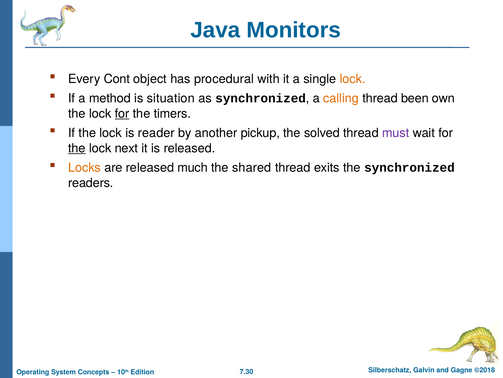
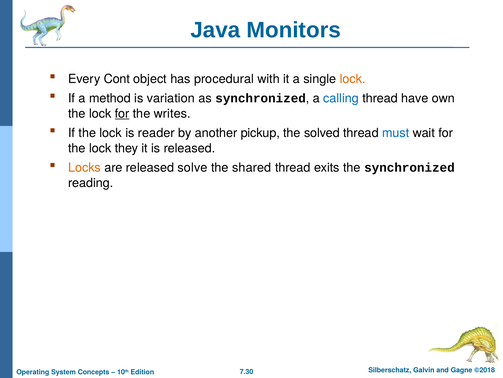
situation: situation -> variation (171, 98)
calling colour: orange -> blue (341, 98)
been: been -> have (415, 98)
timers: timers -> writes (172, 113)
must colour: purple -> blue (396, 133)
the underline: present -> none (77, 148)
next: next -> they (126, 148)
much: much -> solve (192, 167)
readers: readers -> reading (91, 183)
